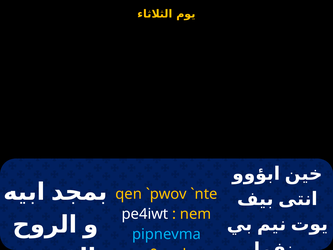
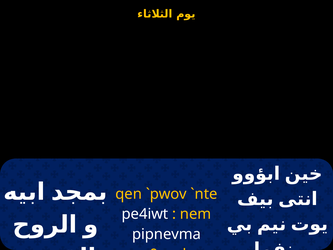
pipnevma colour: light blue -> white (166, 234)
